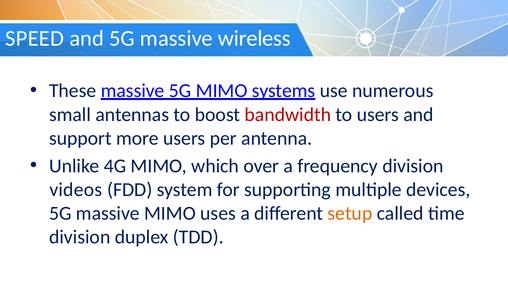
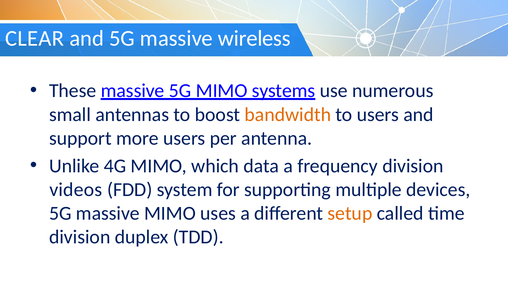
SPEED: SPEED -> CLEAR (35, 38)
bandwidth colour: red -> orange (288, 115)
over: over -> data (261, 166)
